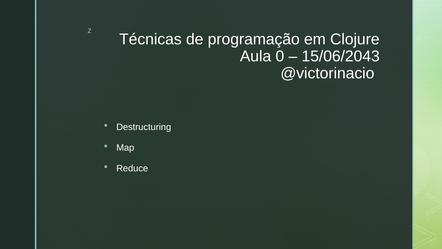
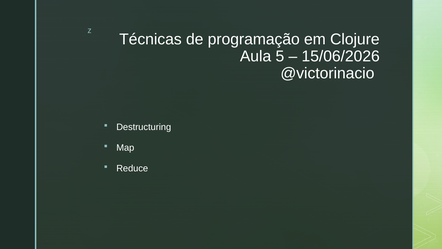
0: 0 -> 5 (280, 56)
15/06/2043: 15/06/2043 -> 15/06/2026 (341, 56)
